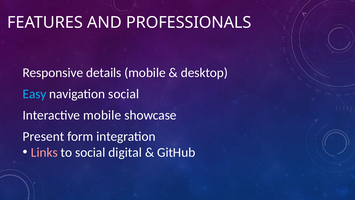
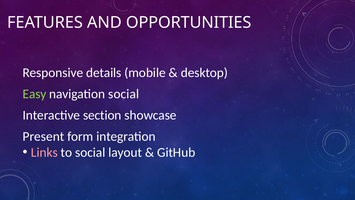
PROFESSIONALS: PROFESSIONALS -> OPPORTUNITIES (189, 22)
Easy colour: light blue -> light green (34, 94)
Interactive mobile: mobile -> section (102, 115)
digital: digital -> layout (125, 152)
